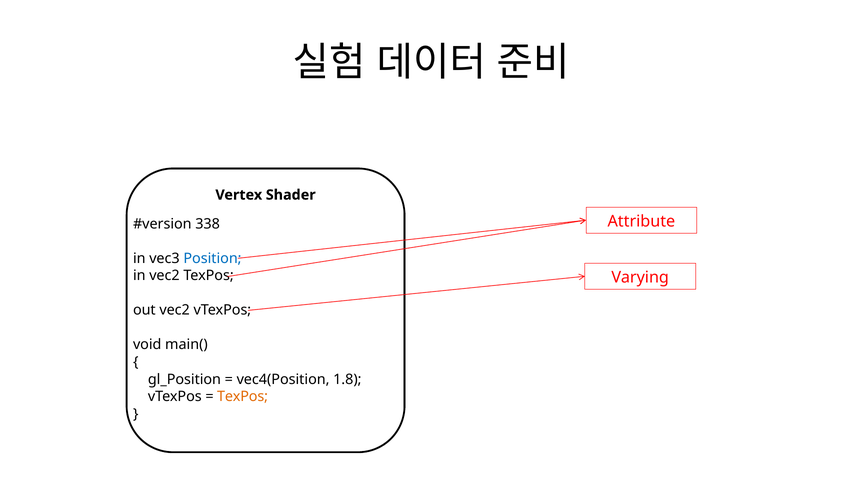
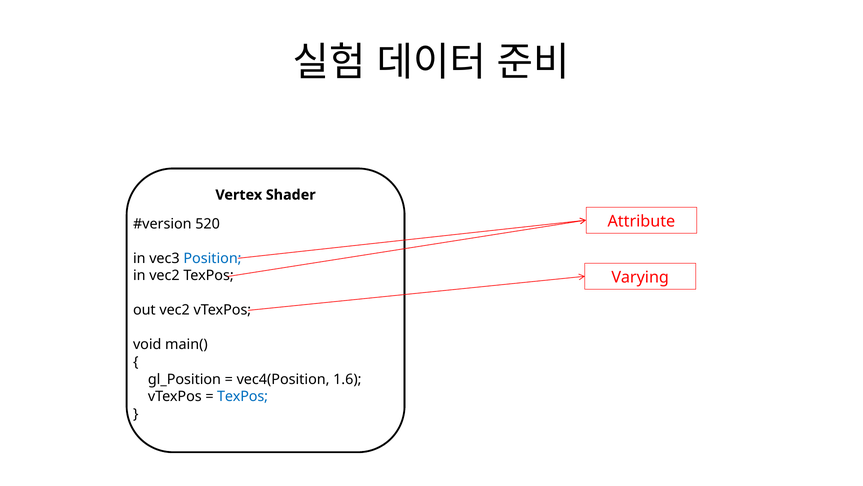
338: 338 -> 520 (208, 224)
1.8: 1.8 -> 1.6 (347, 379)
TexPos colour: orange -> blue (243, 396)
